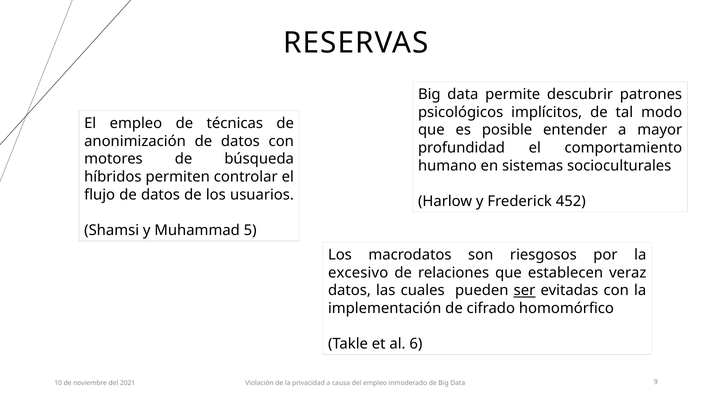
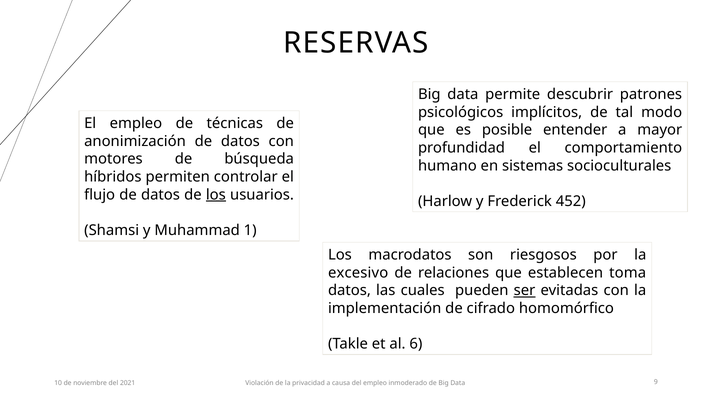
los underline: none -> present (216, 195)
5: 5 -> 1 (250, 230)
veraz: veraz -> toma (628, 272)
